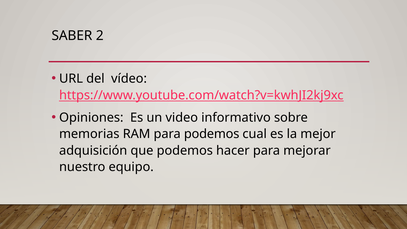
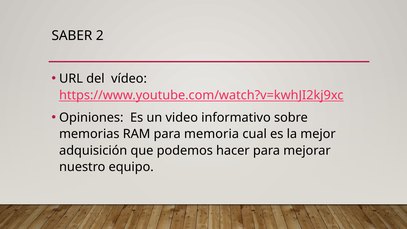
para podemos: podemos -> memoria (212, 134)
